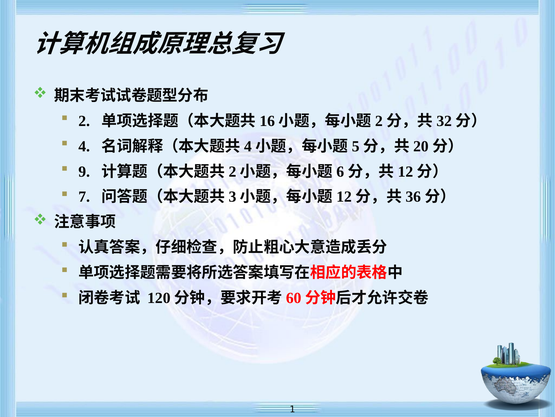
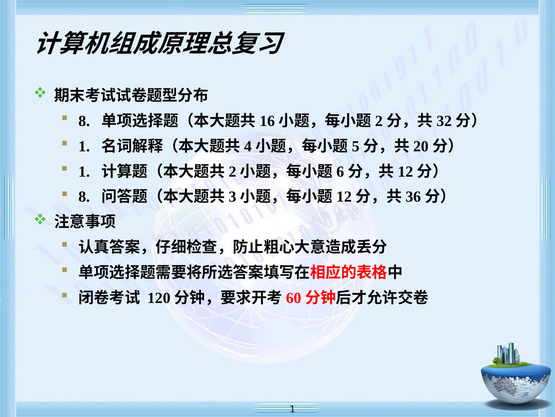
2: 2 -> 8 (84, 121)
4: 4 -> 1 (84, 146)
9: 9 -> 1 (84, 171)
7: 7 -> 8 (84, 197)
